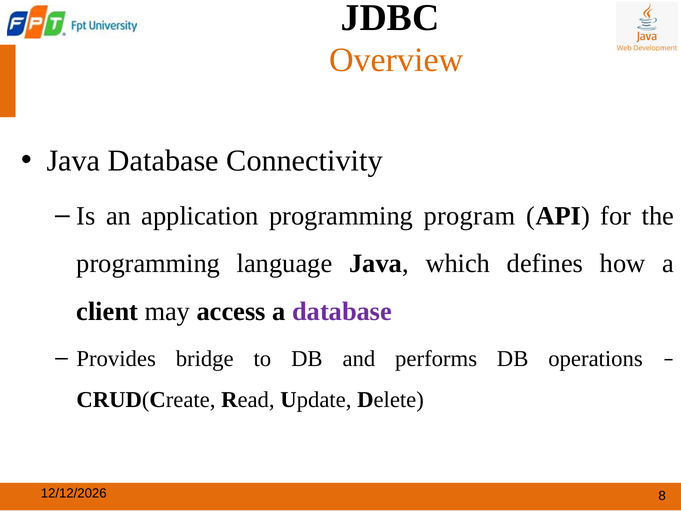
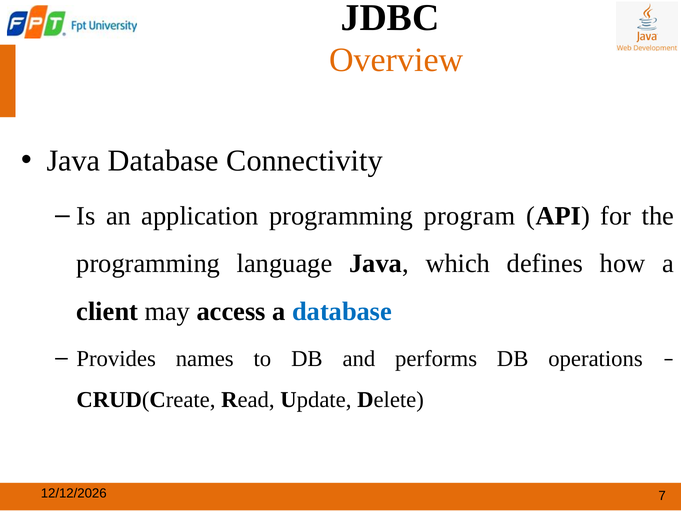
database colour: purple -> blue (342, 311)
bridge: bridge -> names (205, 359)
8: 8 -> 7 (662, 496)
